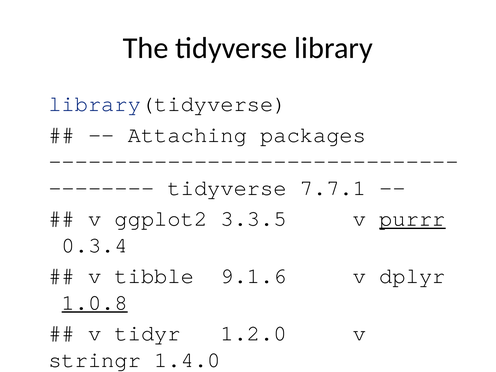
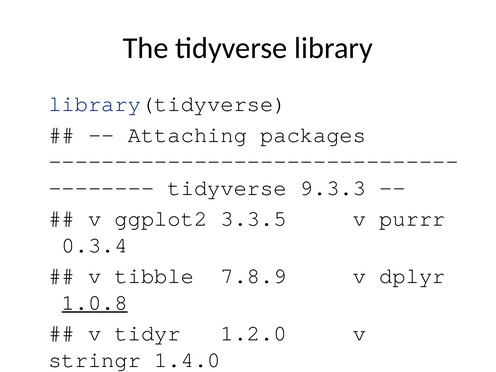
7.7.1: 7.7.1 -> 9.3.3 (333, 188)
purrr underline: present -> none (412, 219)
9.1.6: 9.1.6 -> 7.8.9 (254, 276)
